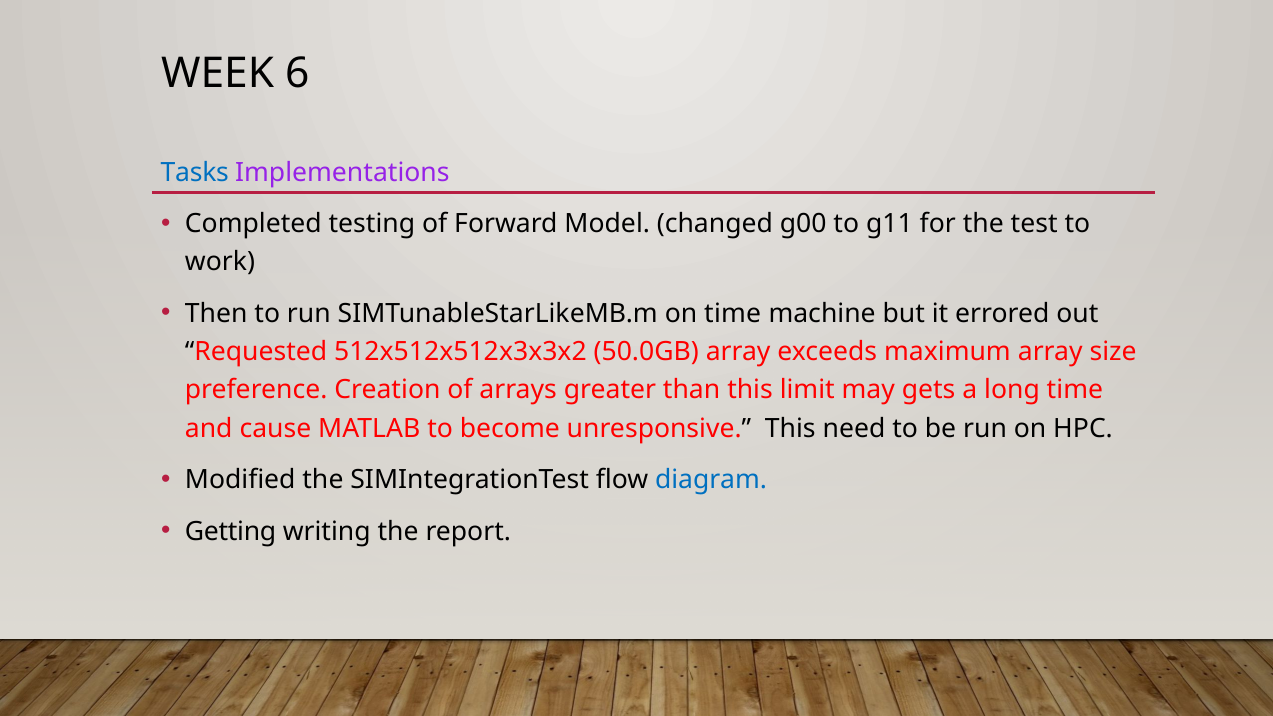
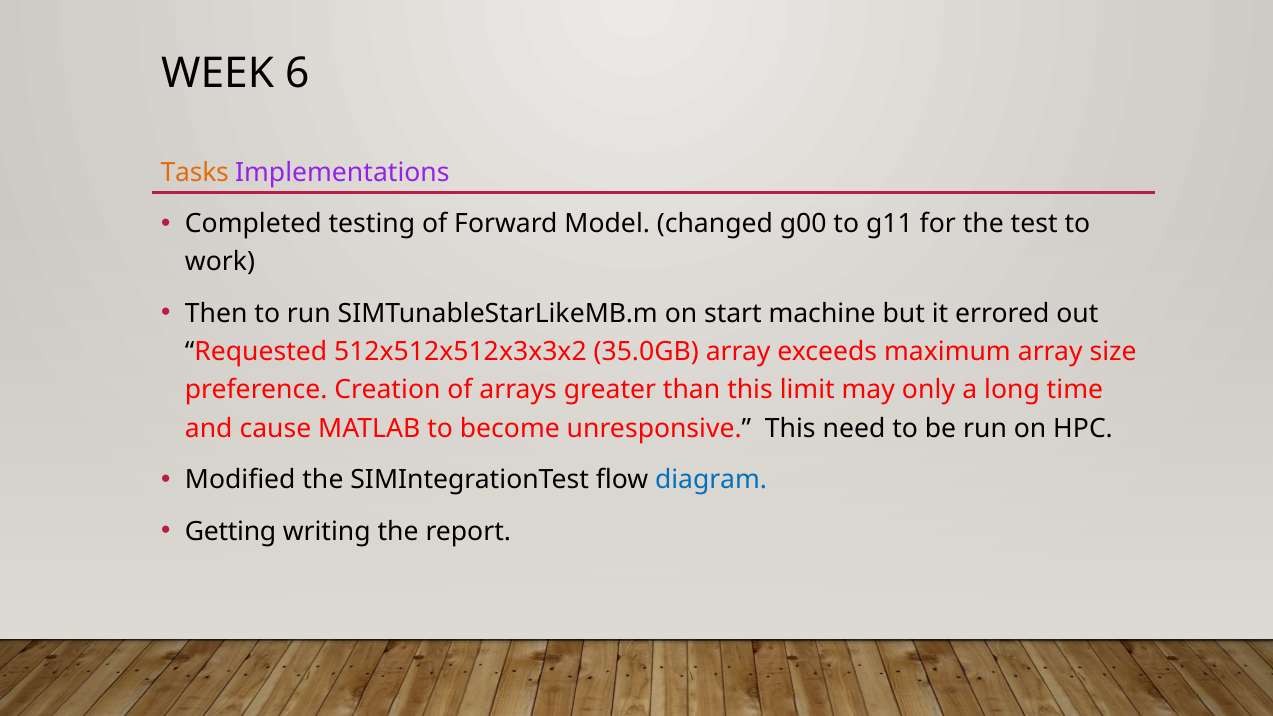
Tasks colour: blue -> orange (195, 172)
on time: time -> start (733, 314)
50.0GB: 50.0GB -> 35.0GB (646, 352)
gets: gets -> only (929, 390)
